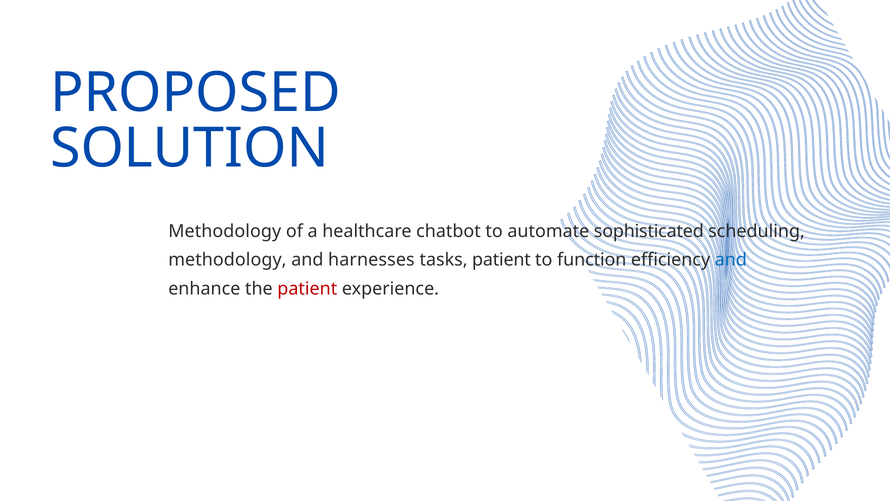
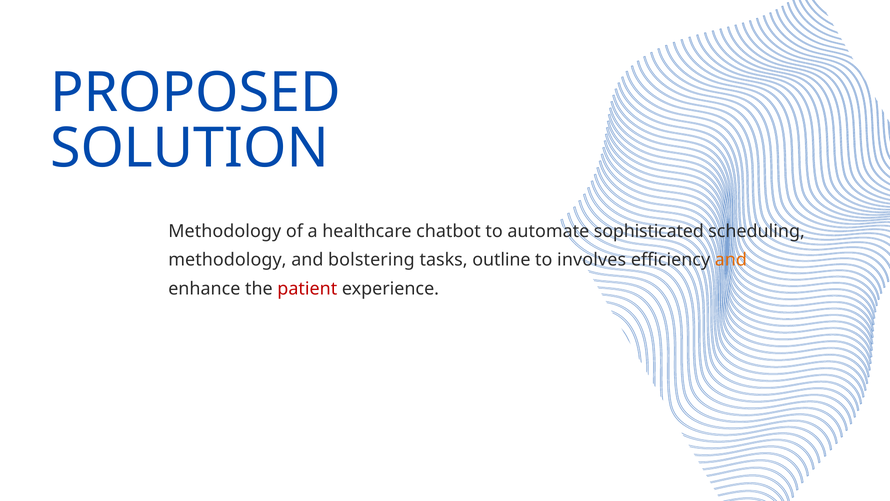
harnesses: harnesses -> bolstering (371, 260)
tasks patient: patient -> outline (501, 260)
function: function -> involves (592, 260)
and colour: blue -> orange (731, 260)
